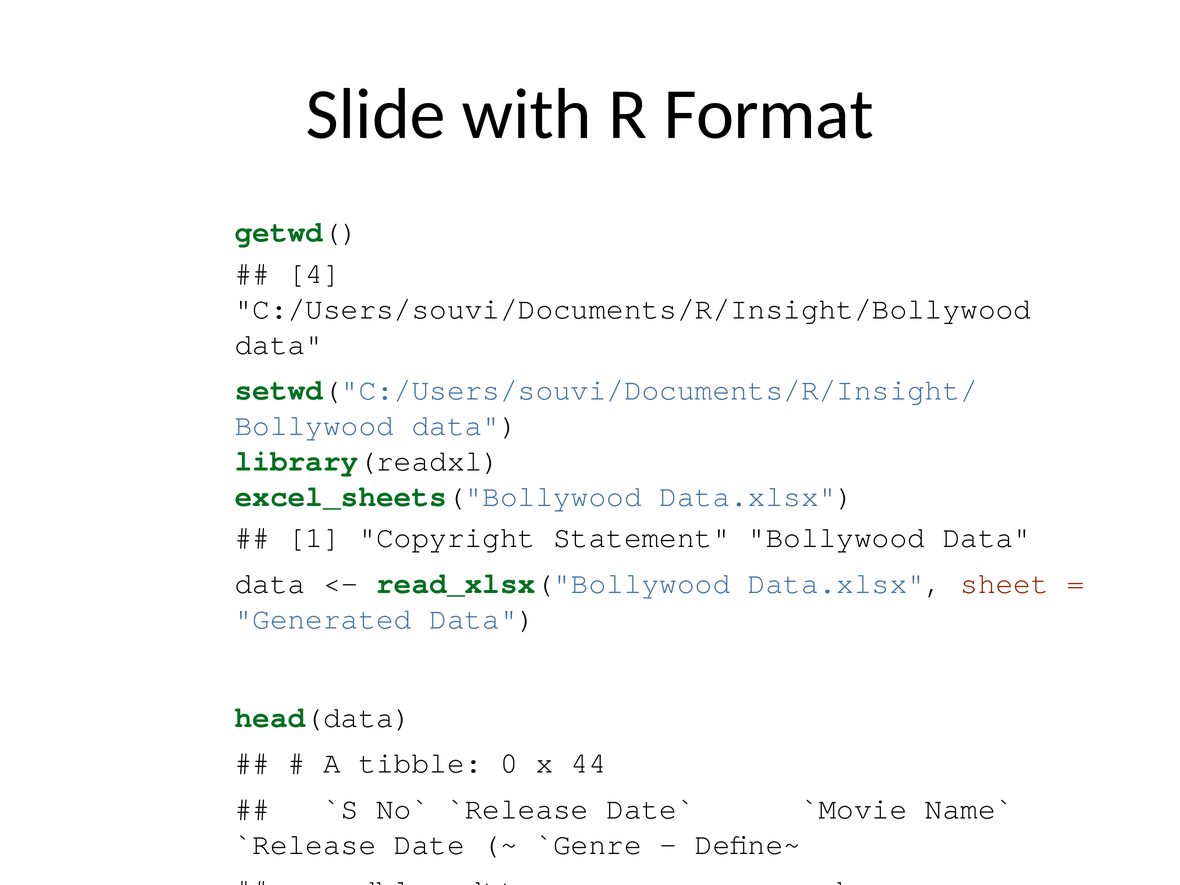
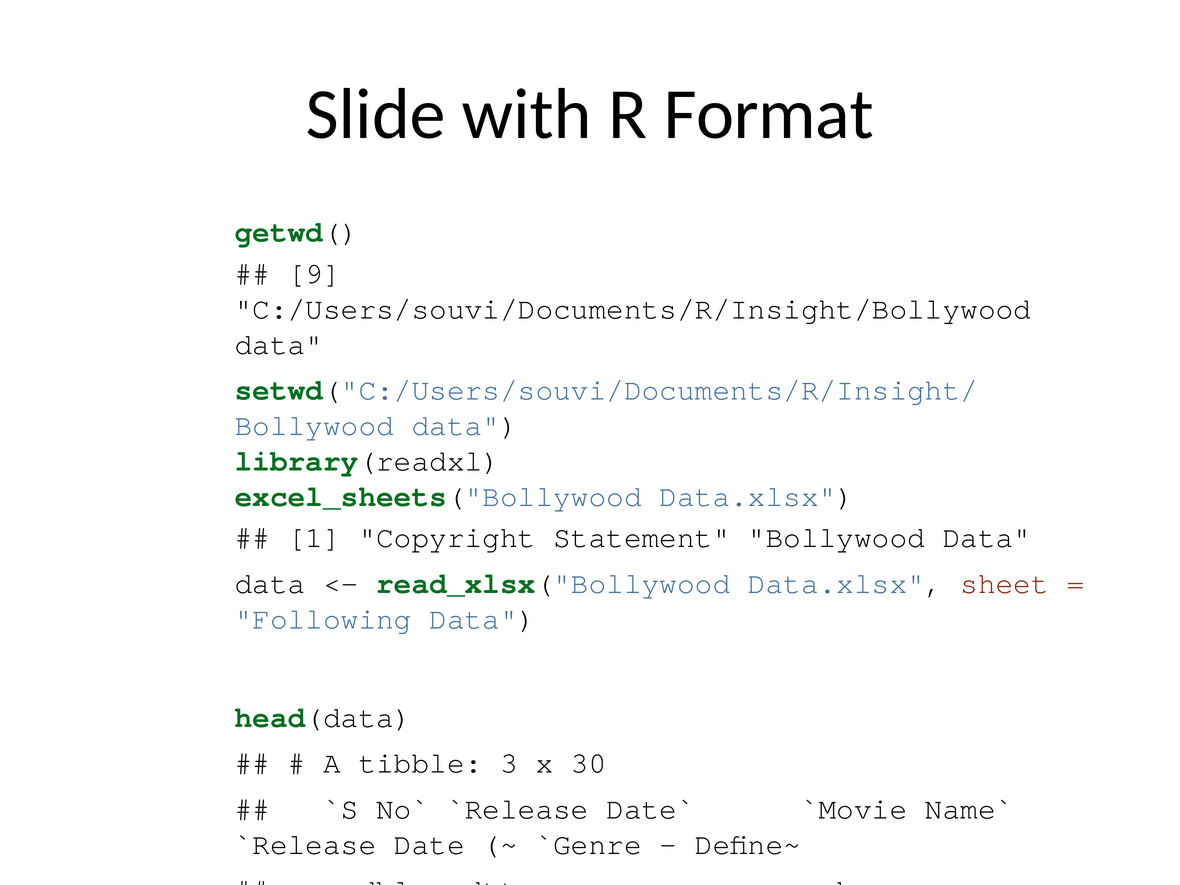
4: 4 -> 9 (314, 273)
Generated: Generated -> Following (323, 619)
tibble 0: 0 -> 3 (509, 763)
x 44: 44 -> 30 (589, 763)
